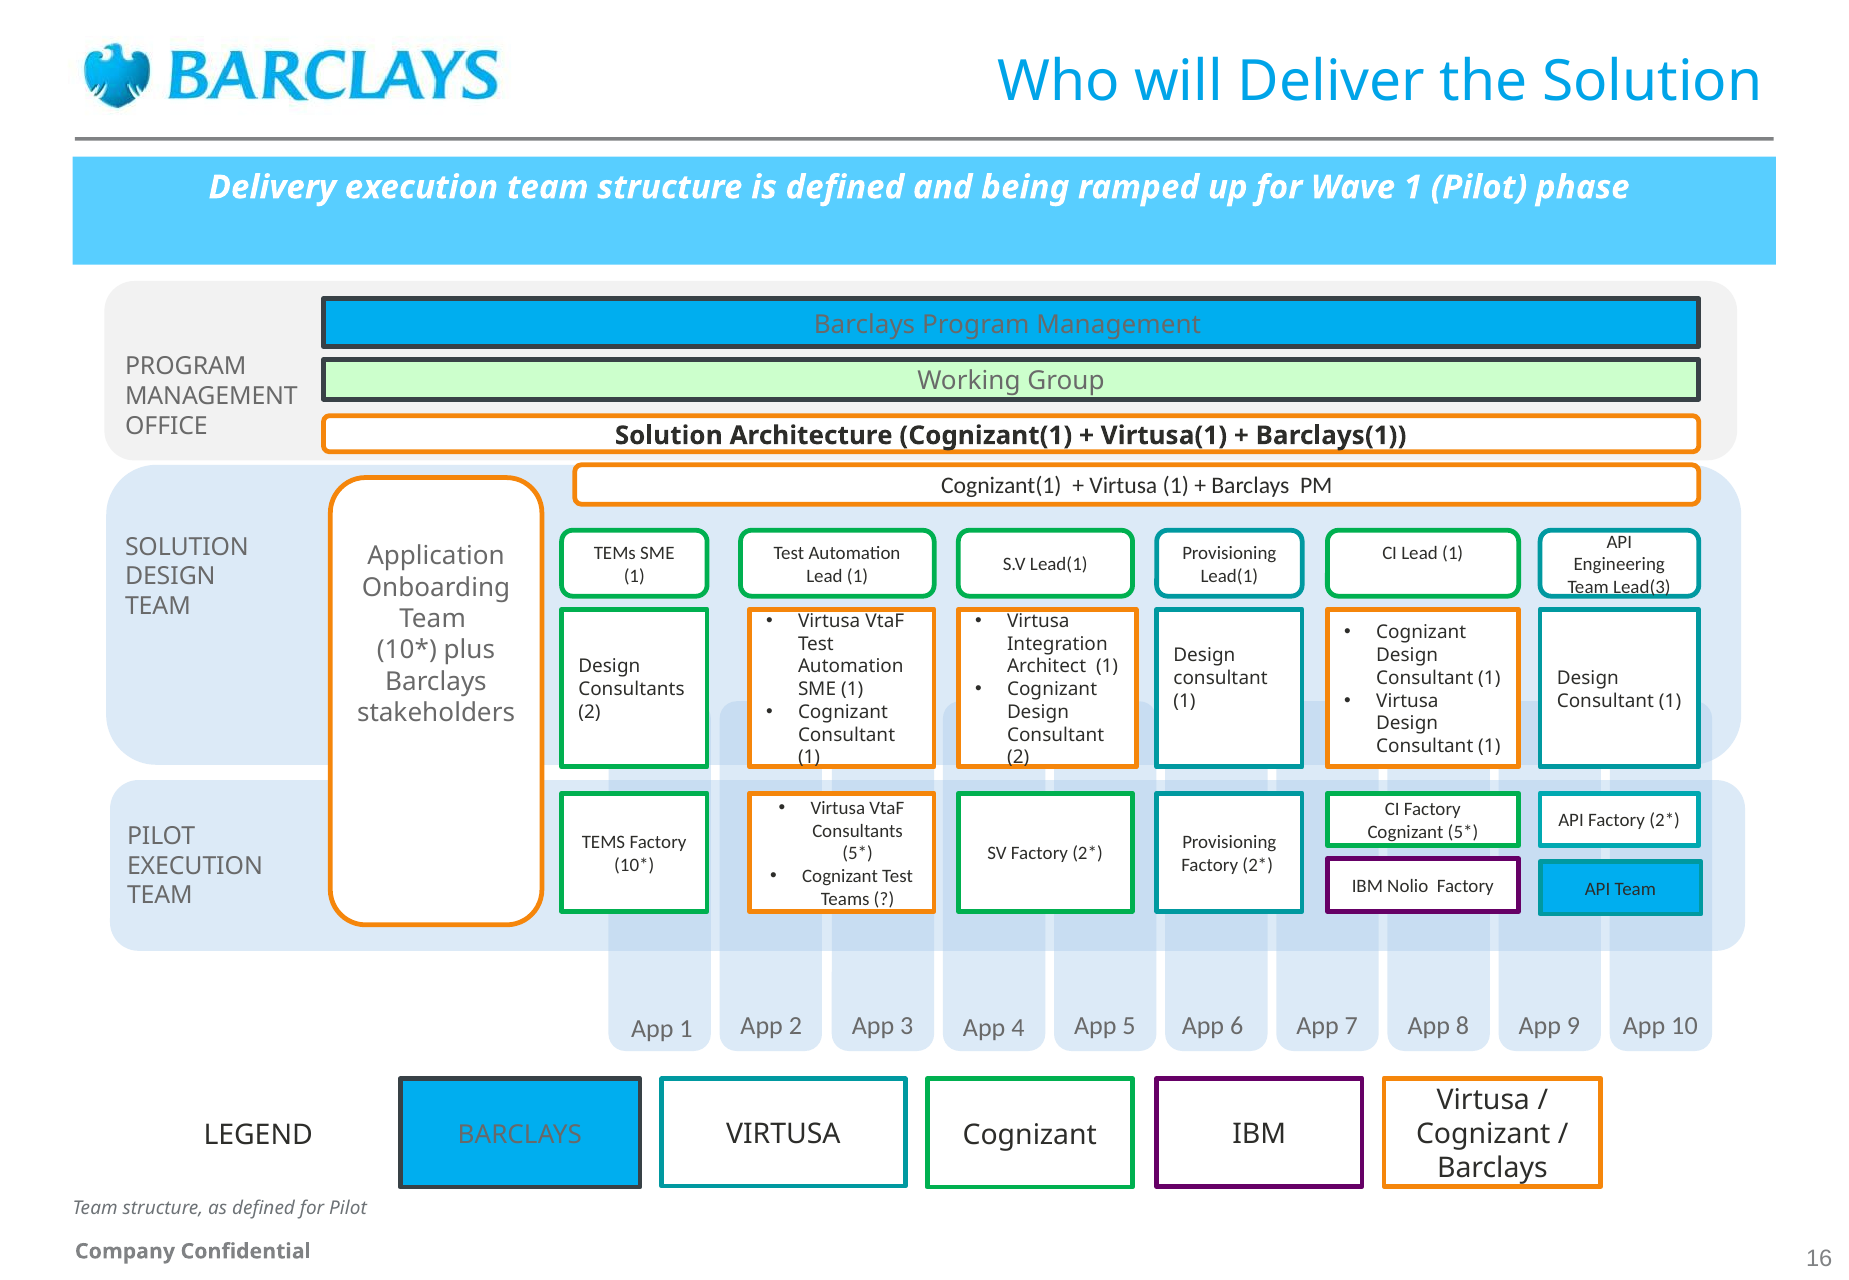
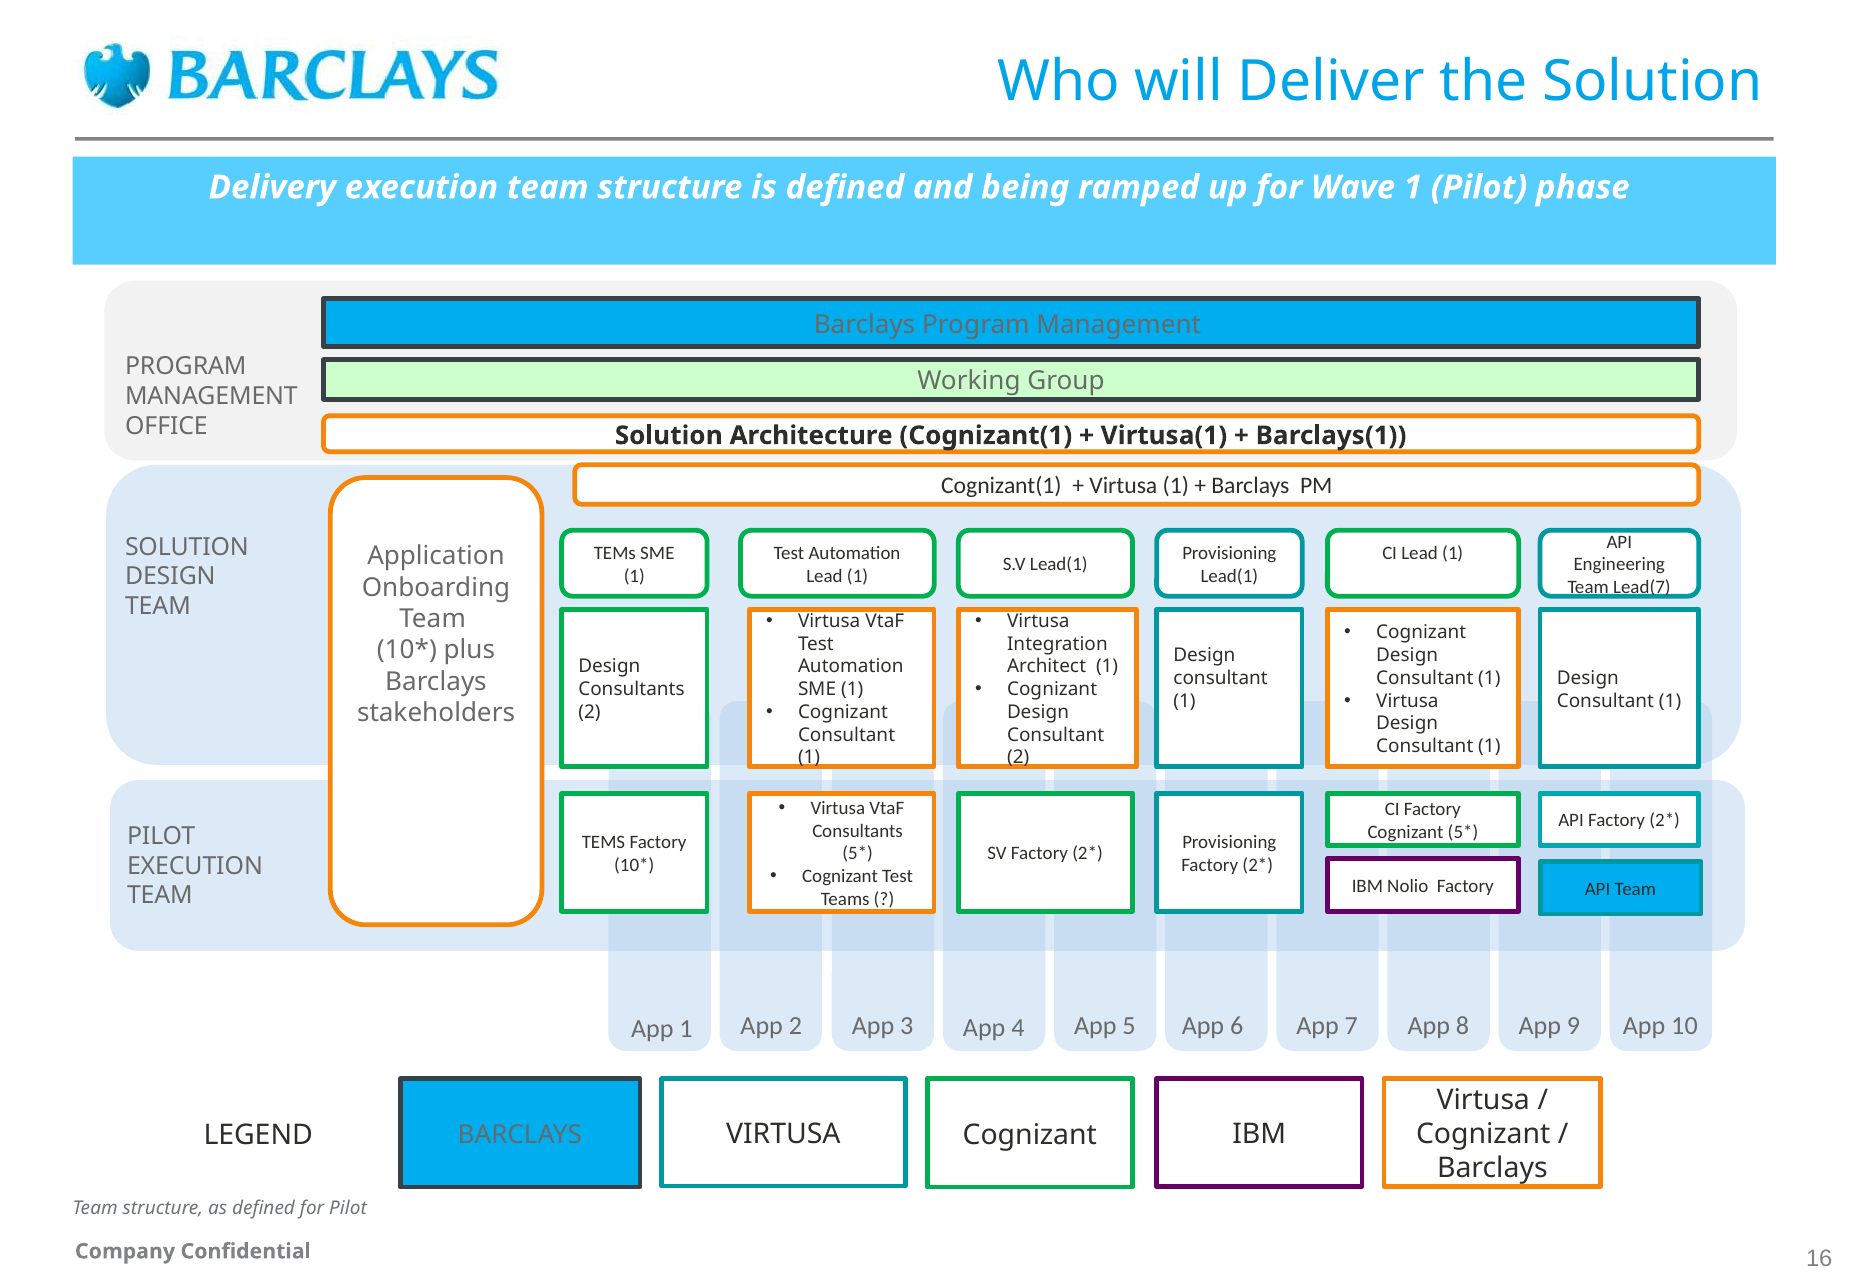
Lead(3: Lead(3 -> Lead(7 (1642, 587)
